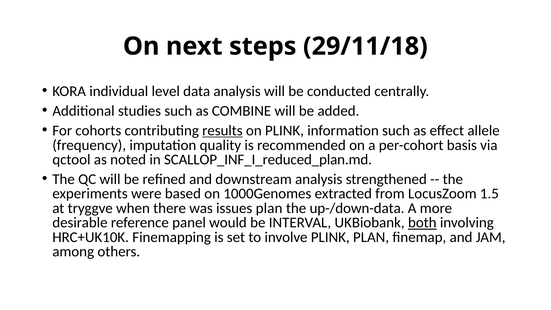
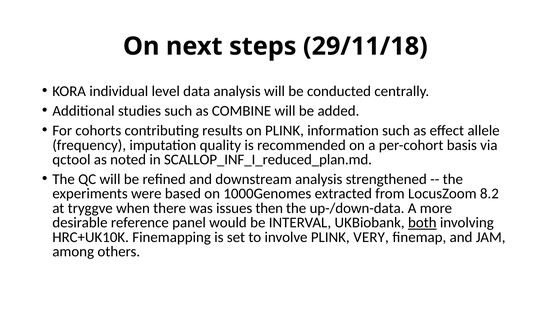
results underline: present -> none (222, 131)
1.5: 1.5 -> 8.2 (489, 194)
issues plan: plan -> then (269, 208)
PLINK PLAN: PLAN -> VERY (371, 237)
